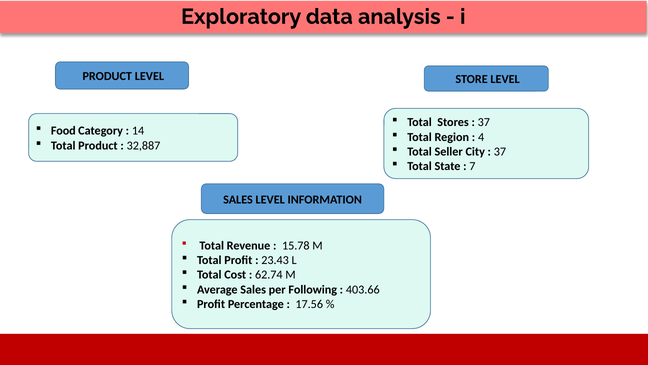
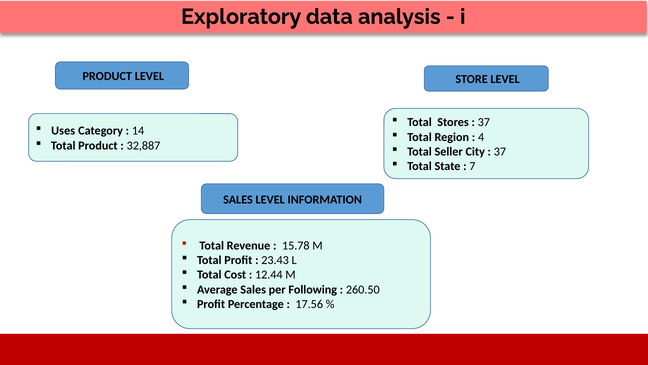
Food: Food -> Uses (63, 131)
62.74: 62.74 -> 12.44 (269, 275)
403.66: 403.66 -> 260.50 (363, 289)
